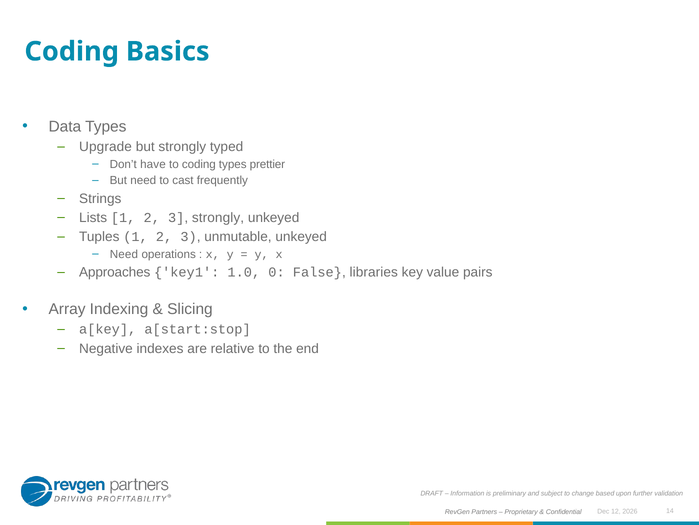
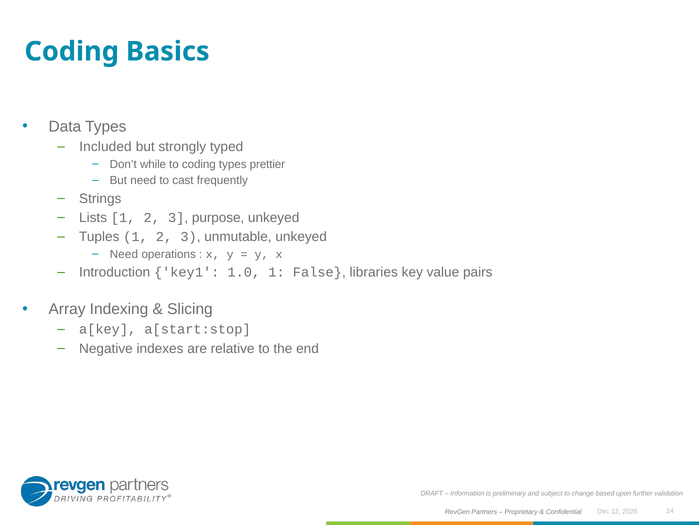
Upgrade: Upgrade -> Included (105, 147)
have: have -> while (153, 164)
3 strongly: strongly -> purpose (218, 217)
Approaches: Approaches -> Introduction (115, 272)
1.0 0: 0 -> 1 (277, 272)
